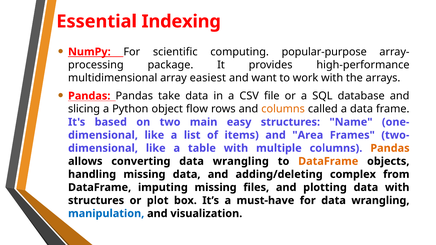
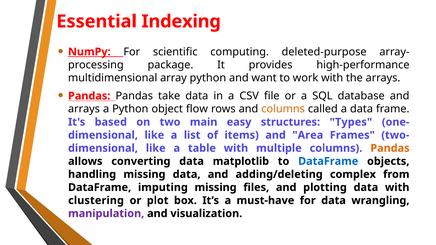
popular-purpose: popular-purpose -> deleted-purpose (324, 52)
array easiest: easiest -> python (208, 78)
slicing: slicing -> arrays (84, 109)
Name: Name -> Types (351, 122)
converting data wrangling: wrangling -> matplotlib (241, 161)
DataFrame colour: orange -> blue (328, 161)
structures: structures -> clustering (96, 201)
manipulation colour: blue -> purple (106, 214)
